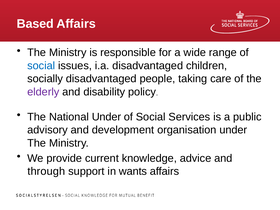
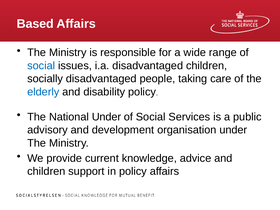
elderly colour: purple -> blue (43, 92)
through: through -> children (46, 171)
in wants: wants -> policy (133, 171)
